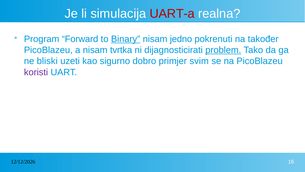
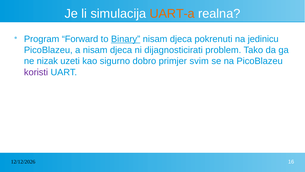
UART-a colour: red -> orange (172, 14)
jedno: jedno -> djeca (181, 39)
također: također -> jedinicu (263, 39)
a nisam tvrtka: tvrtka -> djeca (121, 50)
problem underline: present -> none (223, 50)
bliski: bliski -> nizak (47, 61)
